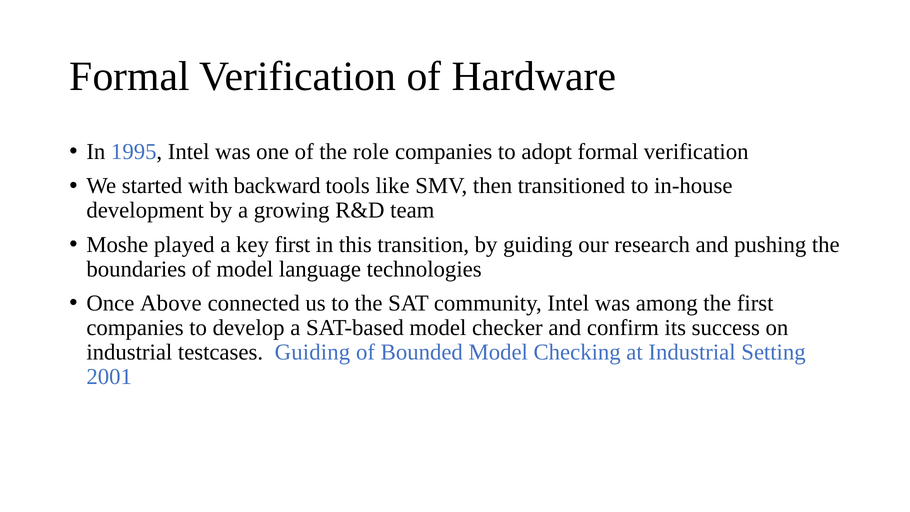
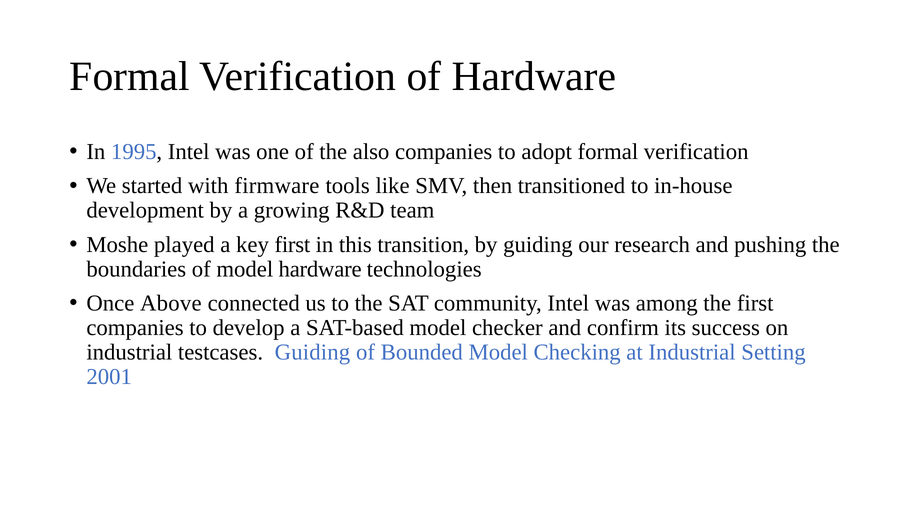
role: role -> also (371, 152)
backward: backward -> firmware (277, 186)
model language: language -> hardware (320, 269)
